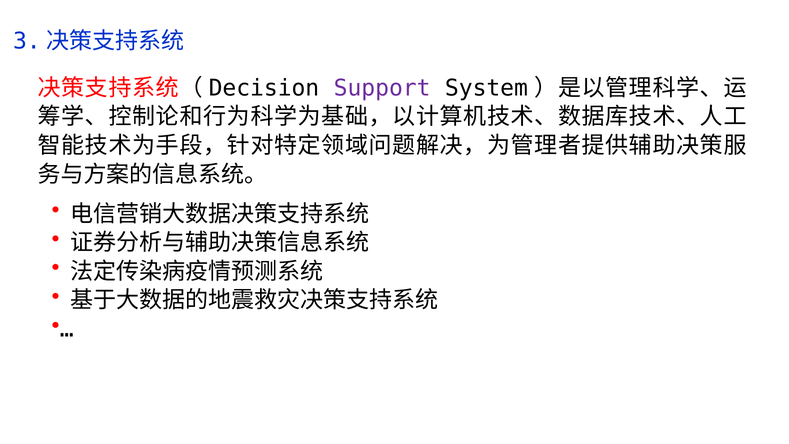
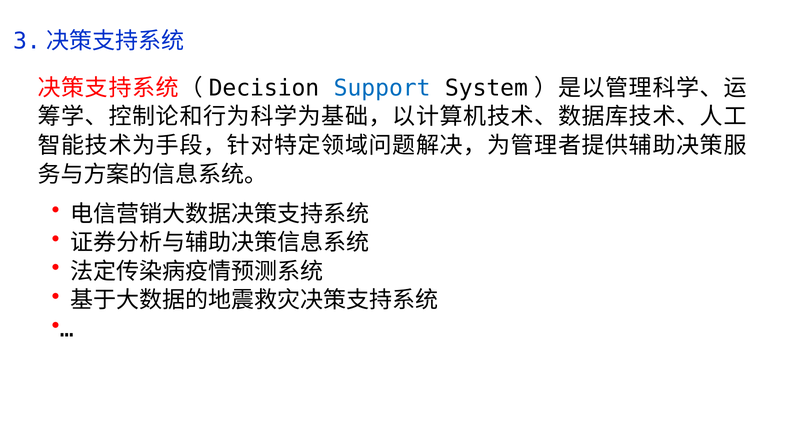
Support colour: purple -> blue (382, 88)
